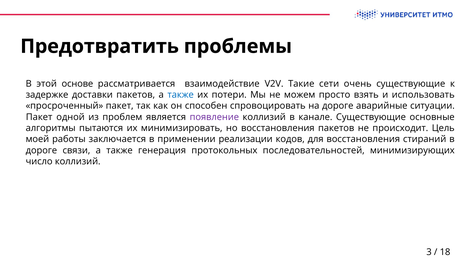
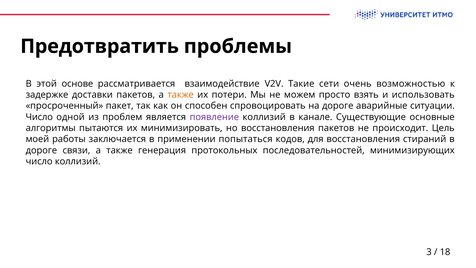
очень существующие: существующие -> возможностью (411, 84)
также colour: blue -> orange (181, 95)
Пакет: Пакет -> Число (39, 117)
реализации: реализации -> попытаться (246, 139)
